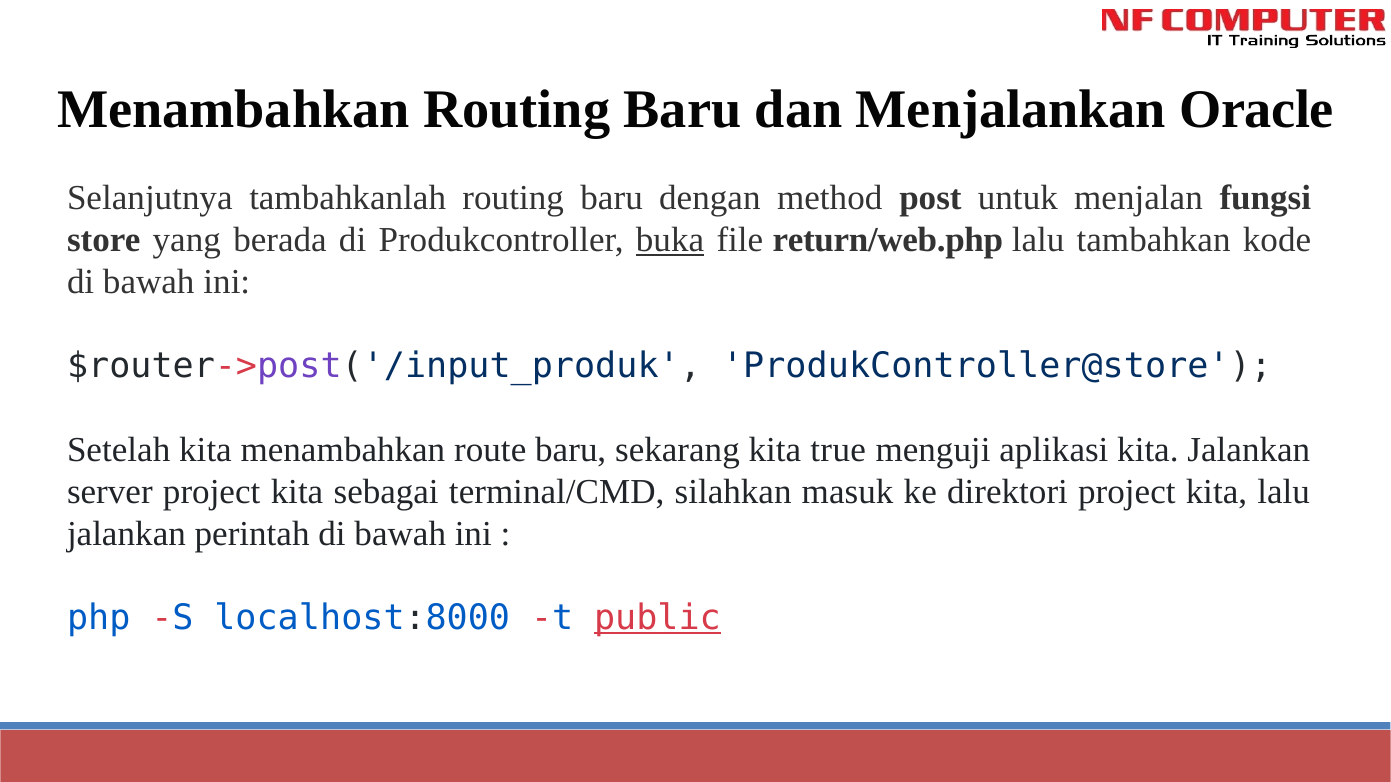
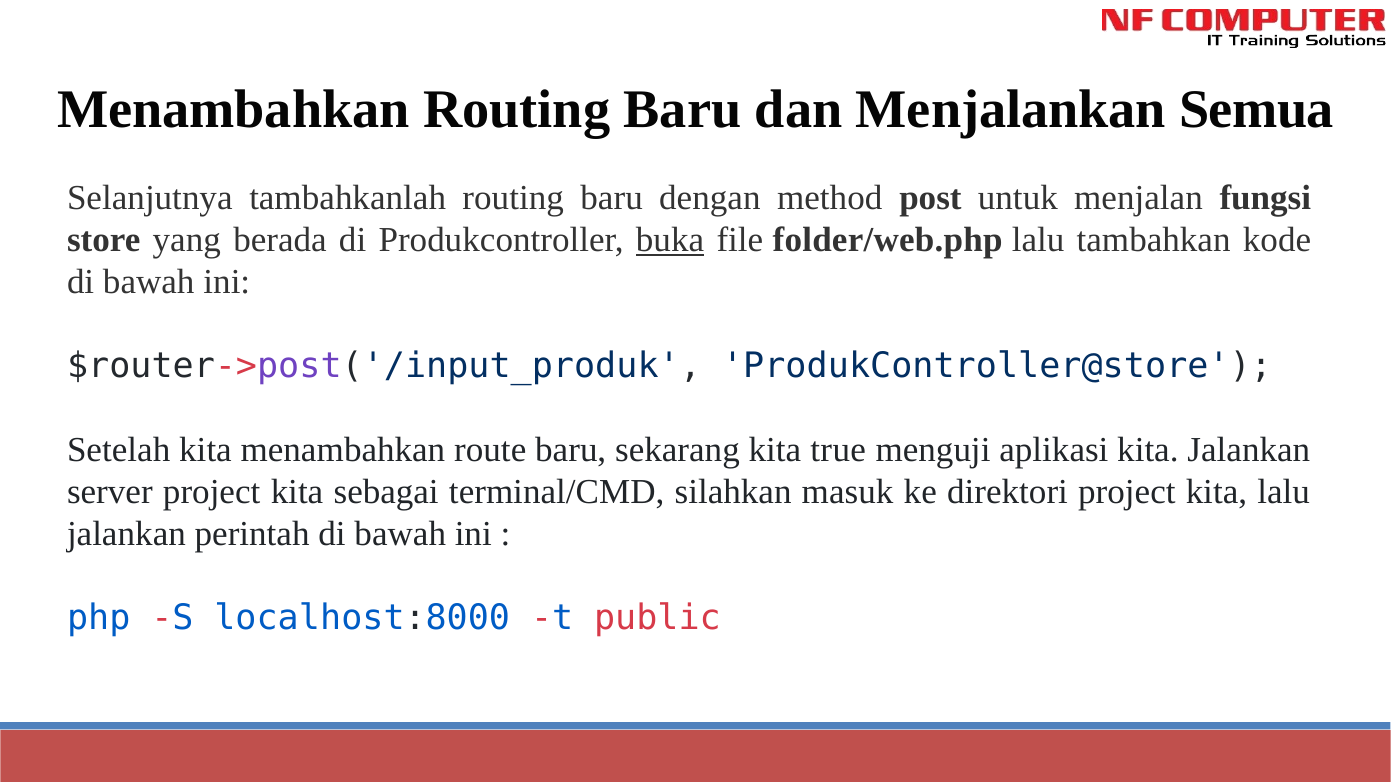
Oracle: Oracle -> Semua (1257, 109)
return/web.php: return/web.php -> folder/web.php (888, 240)
public underline: present -> none (657, 619)
